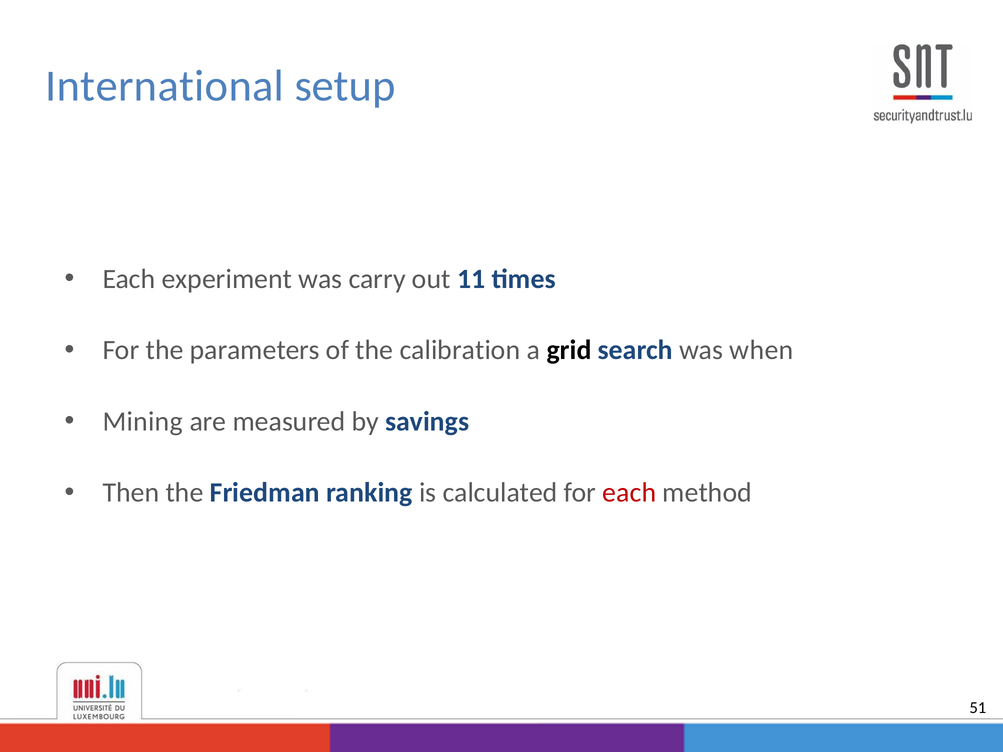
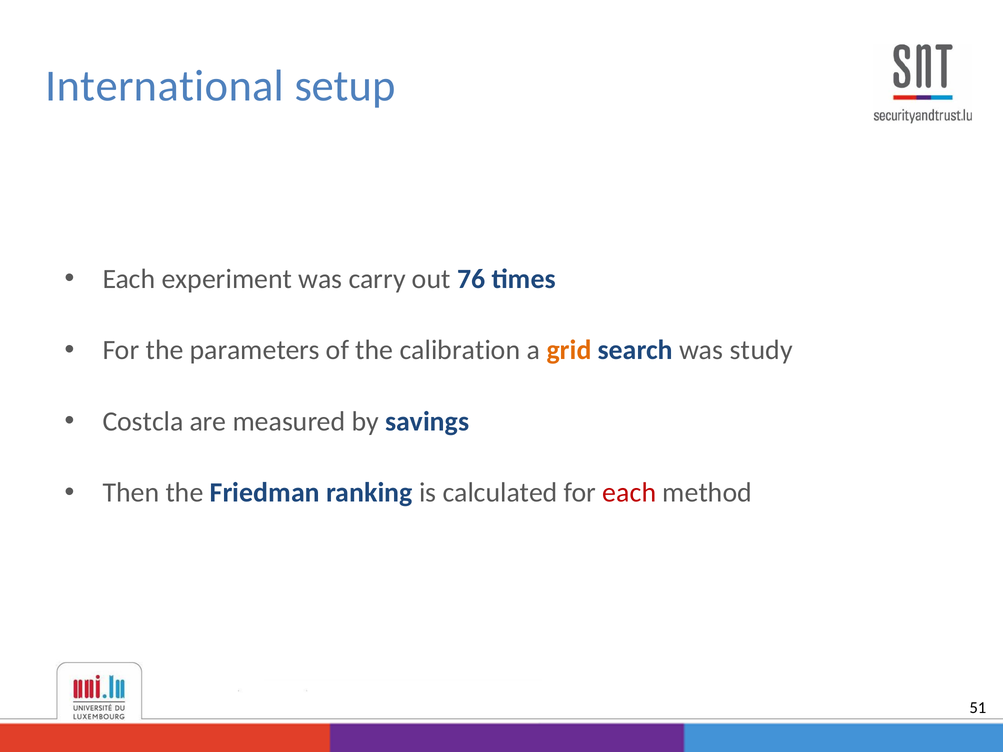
11: 11 -> 76 (471, 279)
grid colour: black -> orange (569, 350)
when: when -> study (761, 350)
Mining: Mining -> Costcla (143, 422)
